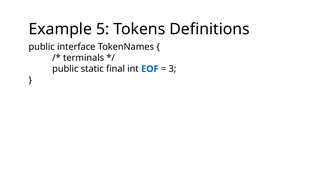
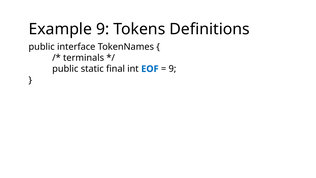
Example 5: 5 -> 9 (103, 29)
3: 3 -> 9 (172, 69)
